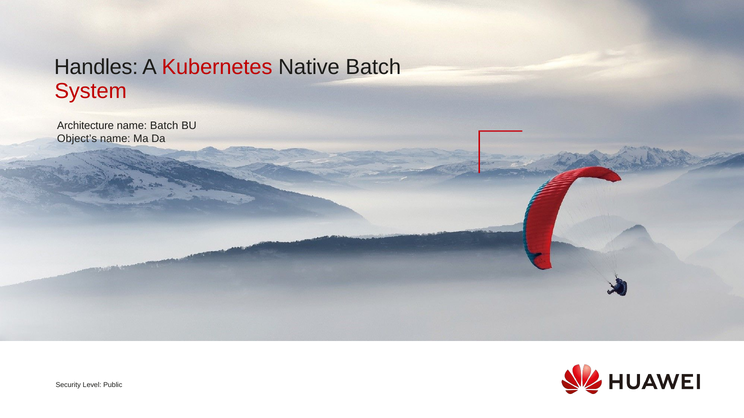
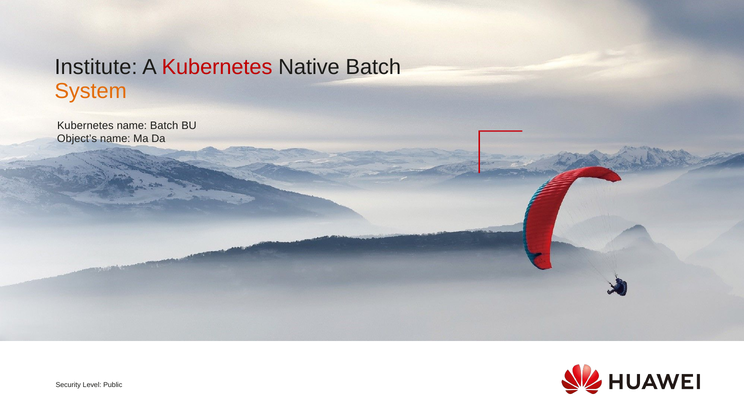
Handles: Handles -> Institute (96, 67)
System colour: red -> orange (91, 91)
Architecture: Architecture -> Kubernetes (85, 126)
